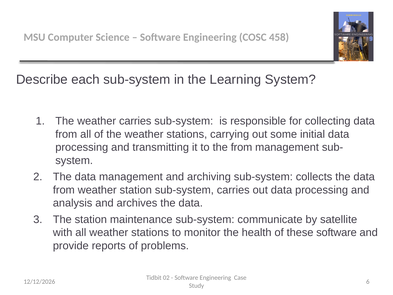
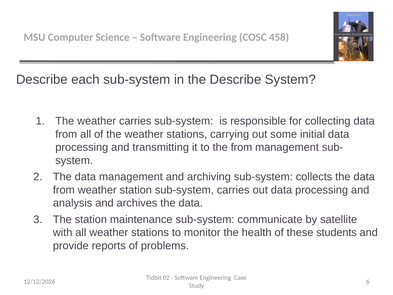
the Learning: Learning -> Describe (235, 79)
these software: software -> students (337, 232)
